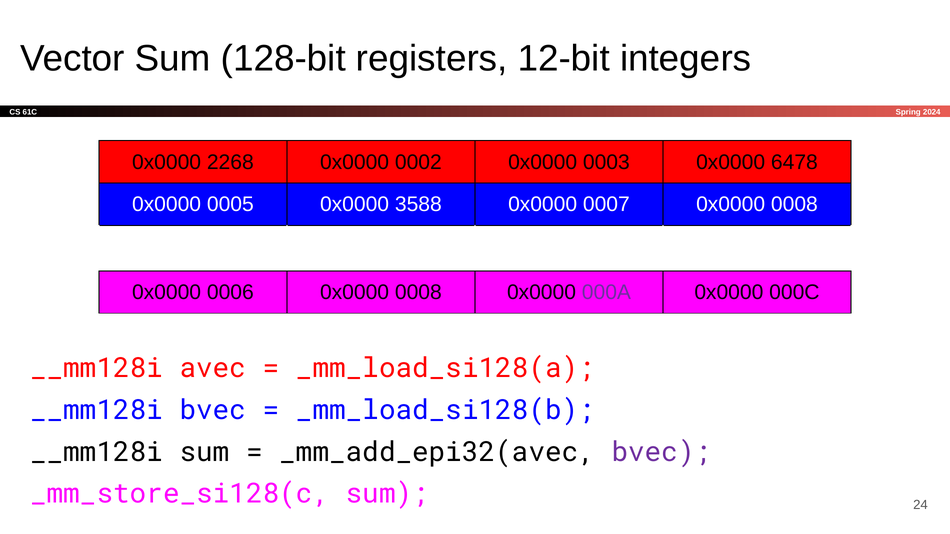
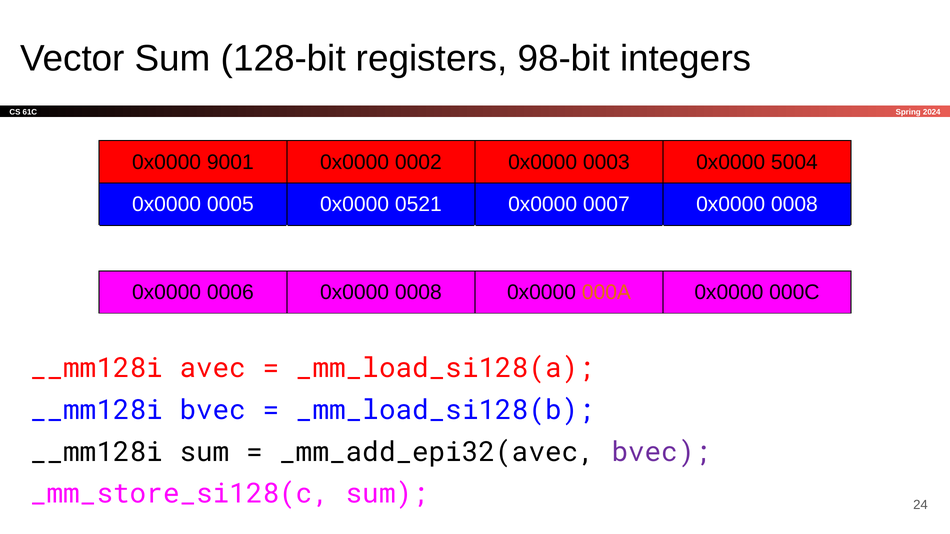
12-bit: 12-bit -> 98-bit (564, 59)
2268: 2268 -> 9001 (230, 162)
6478: 6478 -> 5004 (794, 162)
3588: 3588 -> 0521 (418, 205)
000A colour: purple -> orange (606, 293)
